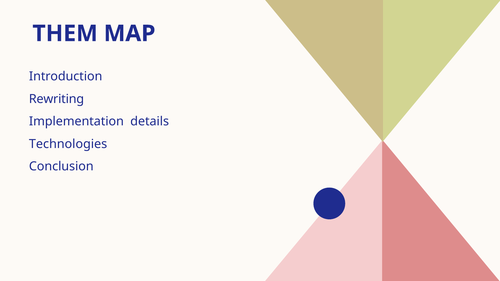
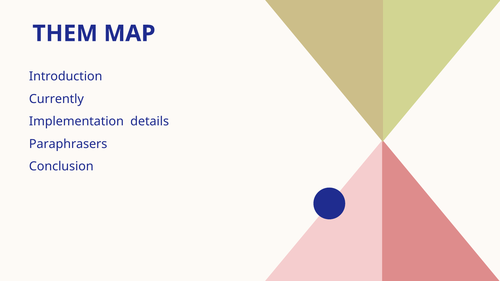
Rewriting: Rewriting -> Currently (56, 99)
Technologies: Technologies -> Paraphrasers (68, 144)
